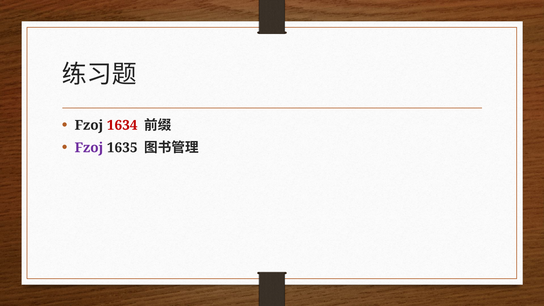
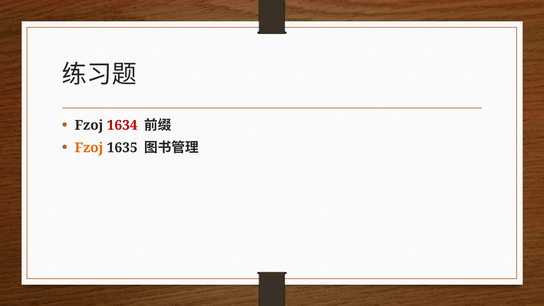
Fzoj colour: purple -> orange (89, 148)
